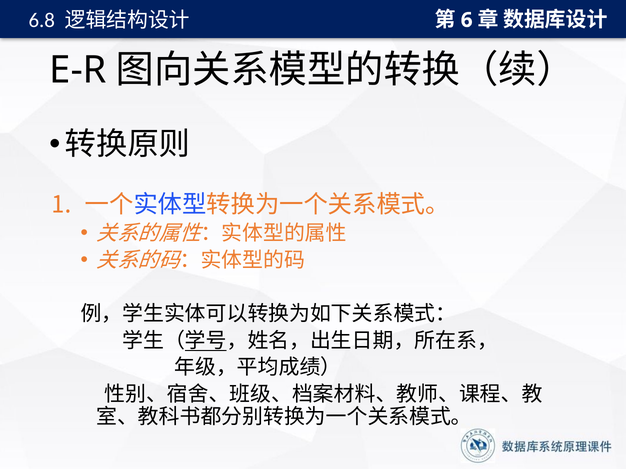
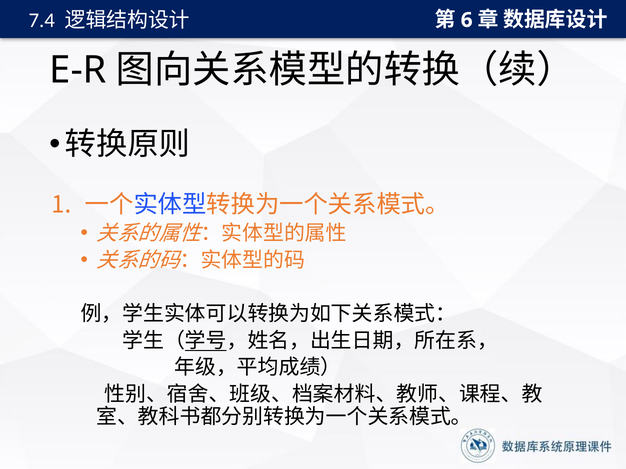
6.8: 6.8 -> 7.4 (42, 20)
